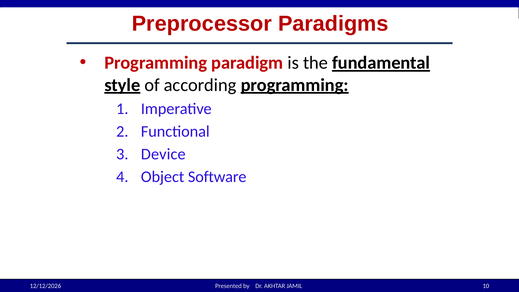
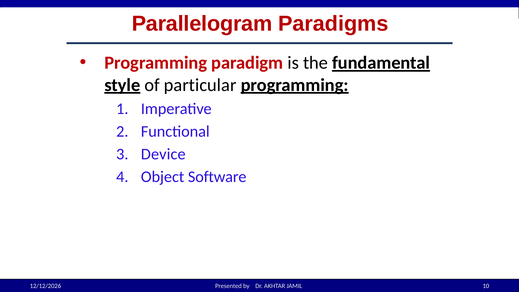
Preprocessor: Preprocessor -> Parallelogram (202, 24)
according: according -> particular (200, 85)
